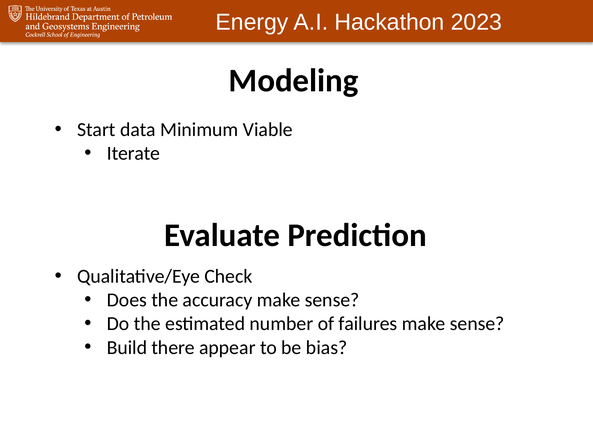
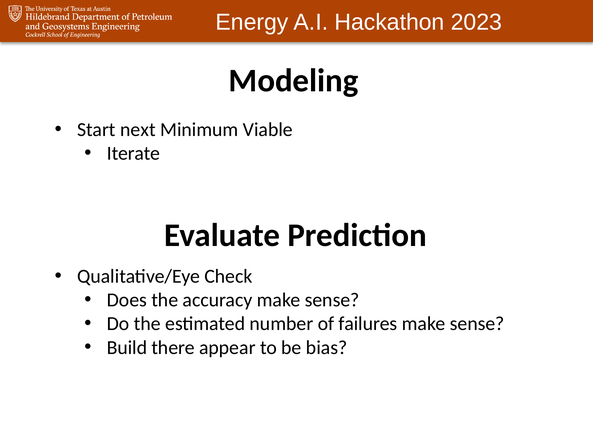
data: data -> next (138, 130)
